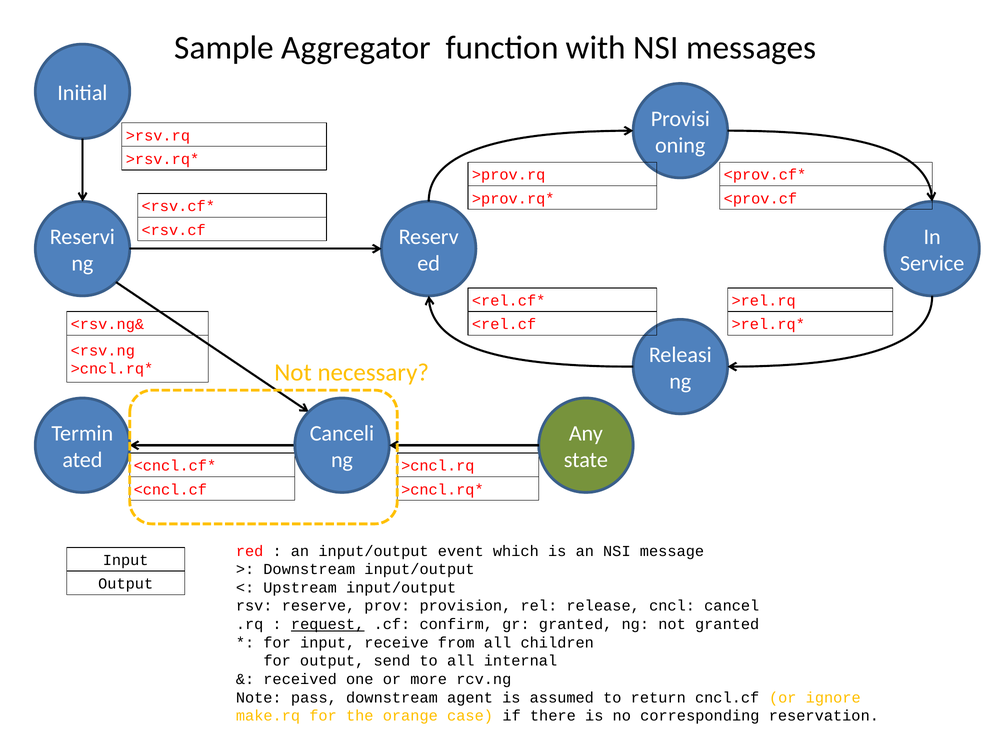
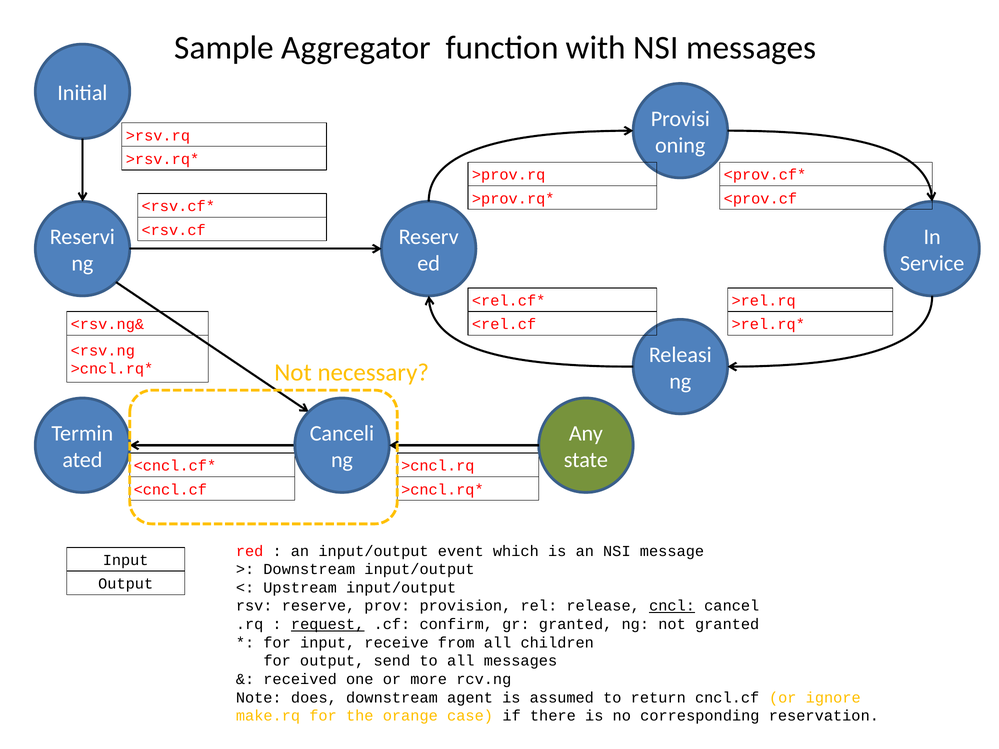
cncl underline: none -> present (672, 606)
all internal: internal -> messages (520, 661)
pass: pass -> does (314, 698)
